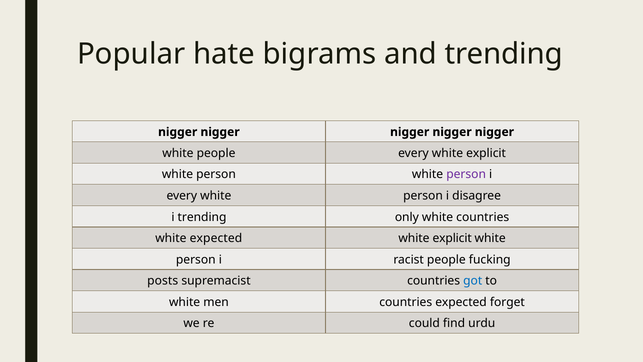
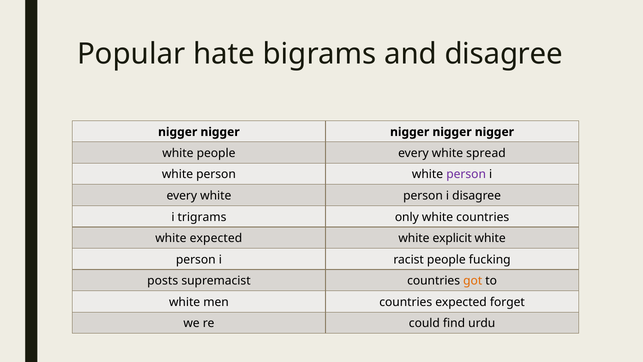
and trending: trending -> disagree (504, 54)
every white explicit: explicit -> spread (486, 153)
i trending: trending -> trigrams (202, 217)
got colour: blue -> orange (473, 281)
